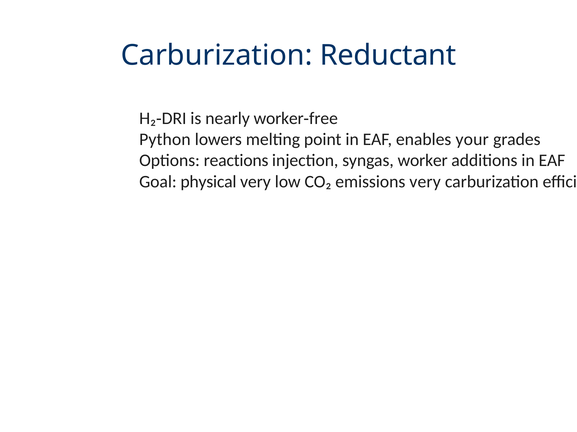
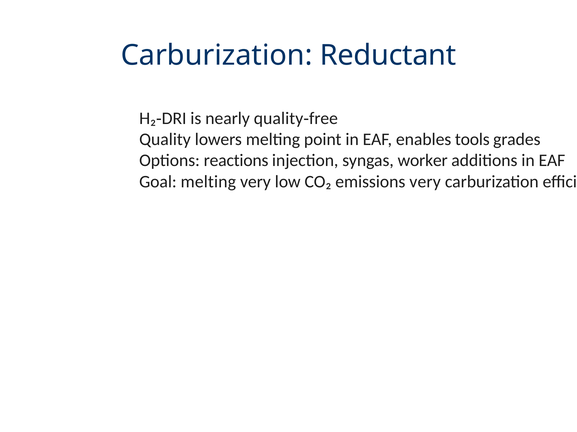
nearly worker: worker -> quality (279, 118)
Python: Python -> Quality (165, 140)
your: your -> tools (472, 140)
Goal physical: physical -> melting (208, 182)
